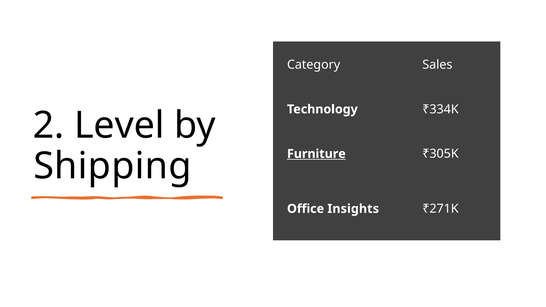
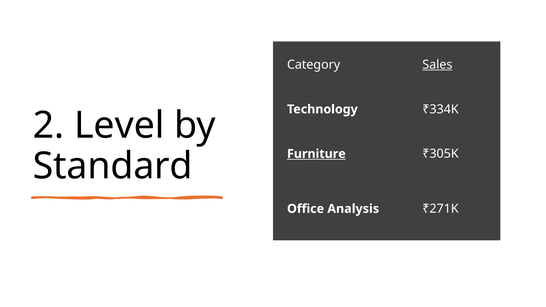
Sales underline: none -> present (437, 65)
Shipping: Shipping -> Standard (113, 166)
Insights: Insights -> Analysis (353, 209)
